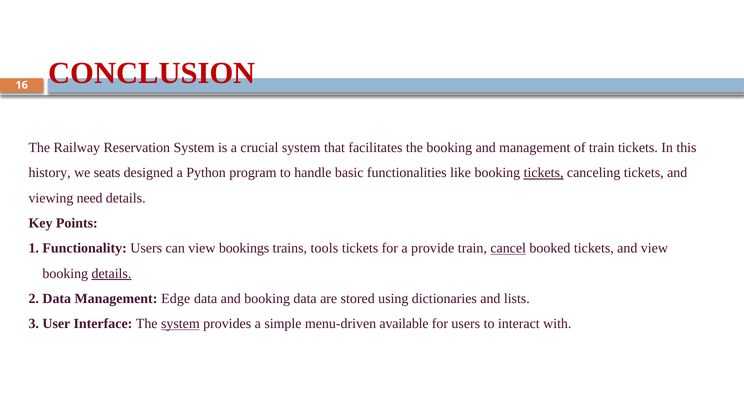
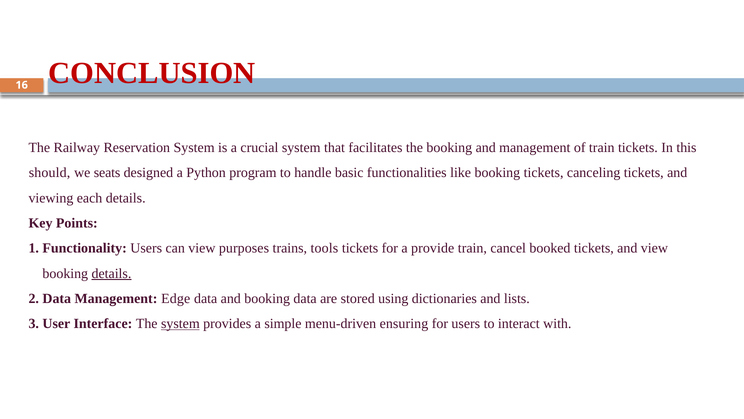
history: history -> should (50, 173)
tickets underline: present -> none (544, 173)
need: need -> each (90, 198)
bookings: bookings -> purposes (244, 248)
cancel underline: present -> none (508, 248)
available: available -> ensuring (404, 323)
